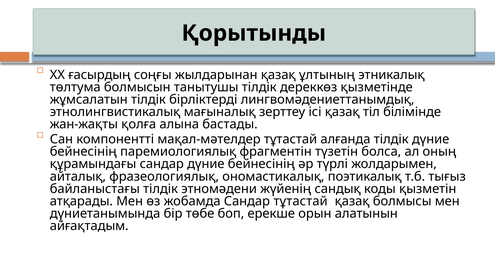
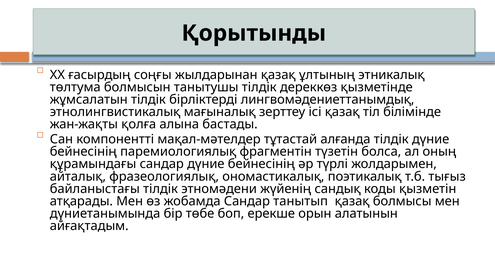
Сандар тұтастай: тұтастай -> танытып (301, 201)
